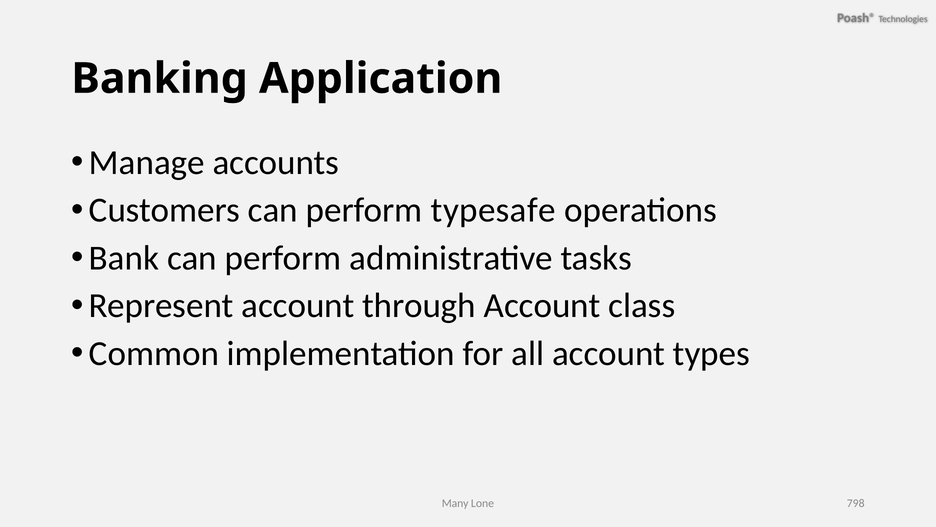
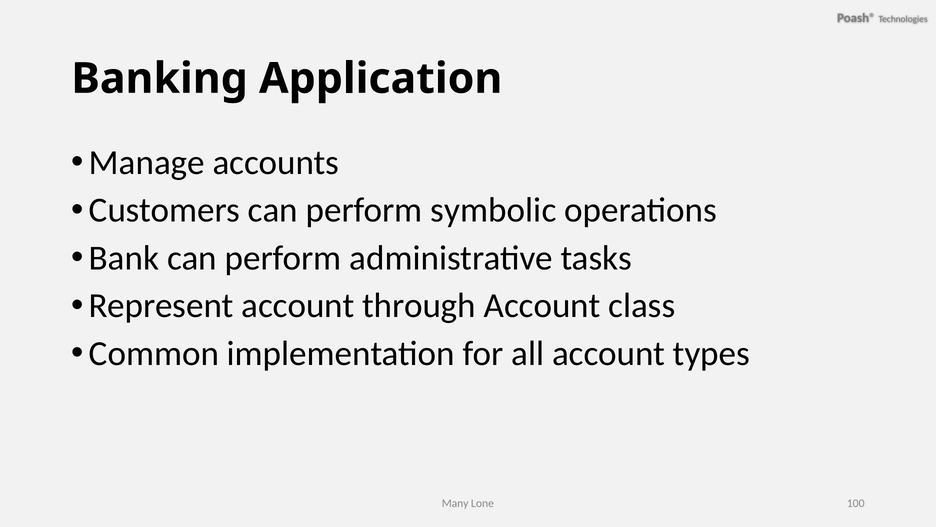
typesafe: typesafe -> symbolic (493, 210)
798: 798 -> 100 (856, 503)
